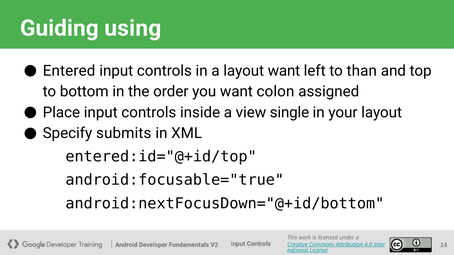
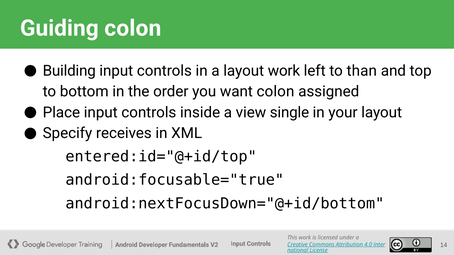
Guiding using: using -> colon (133, 28)
Entered: Entered -> Building (69, 71)
layout want: want -> work (284, 71)
submits: submits -> receives (124, 133)
